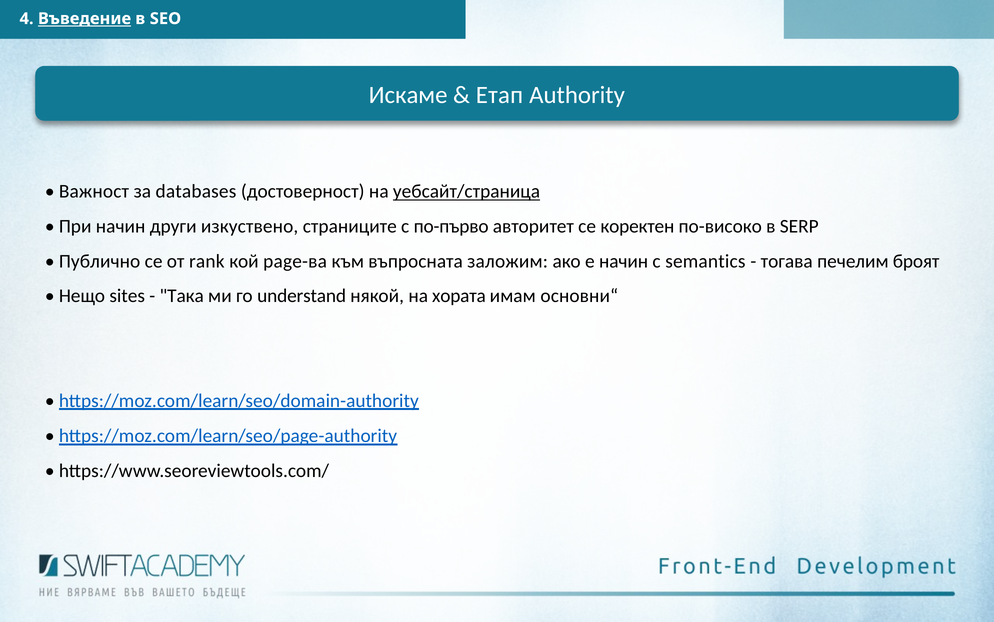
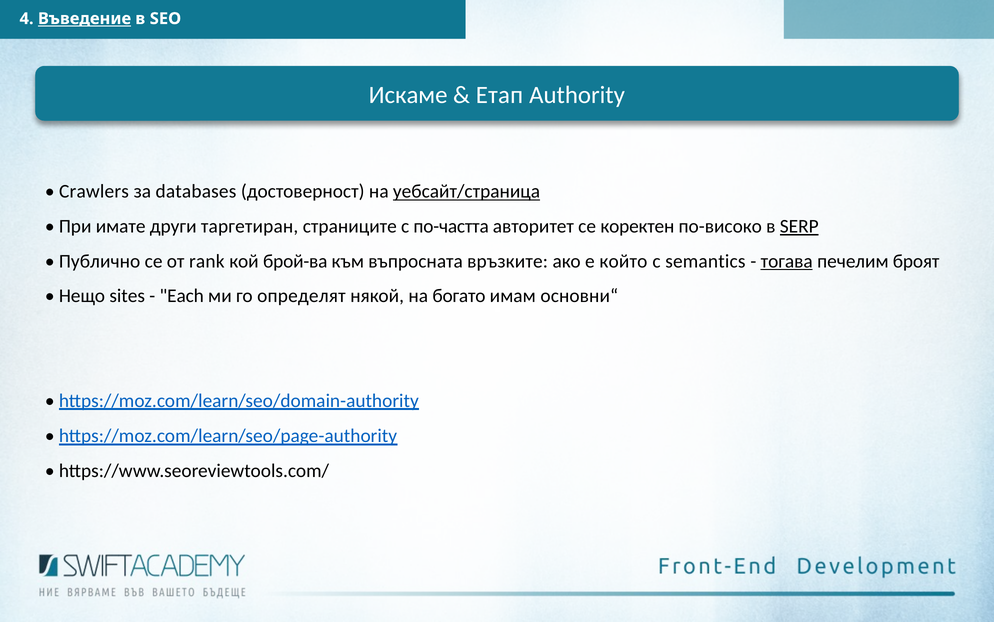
Важност: Важност -> Crawlers (94, 191)
При начин: начин -> имате (121, 226)
изкуствено: изкуствено -> таргетиран (250, 226)
по-първо: по-първо -> по-частта (451, 226)
SERP underline: none -> present (799, 226)
page-ва: page-ва -> брой-ва (295, 261)
заложим: заложим -> връзките (508, 261)
е начин: начин -> който (623, 261)
тогава underline: none -> present (787, 261)
Така: Така -> Each (182, 296)
understand: understand -> определят (301, 296)
хората: хората -> богато (459, 296)
